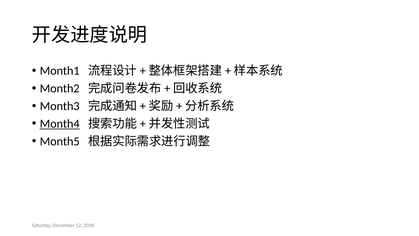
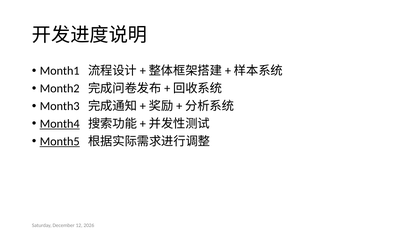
Month5 underline: none -> present (60, 141)
